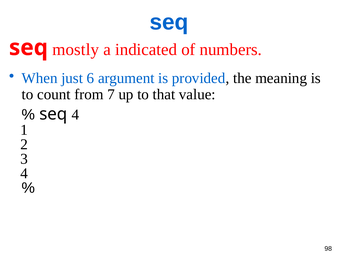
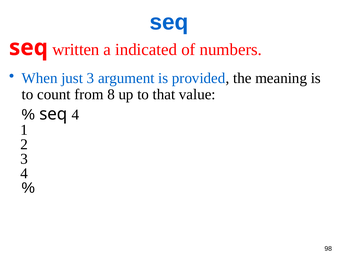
mostly: mostly -> written (76, 49)
just 6: 6 -> 3 (90, 78)
7: 7 -> 8 (111, 94)
